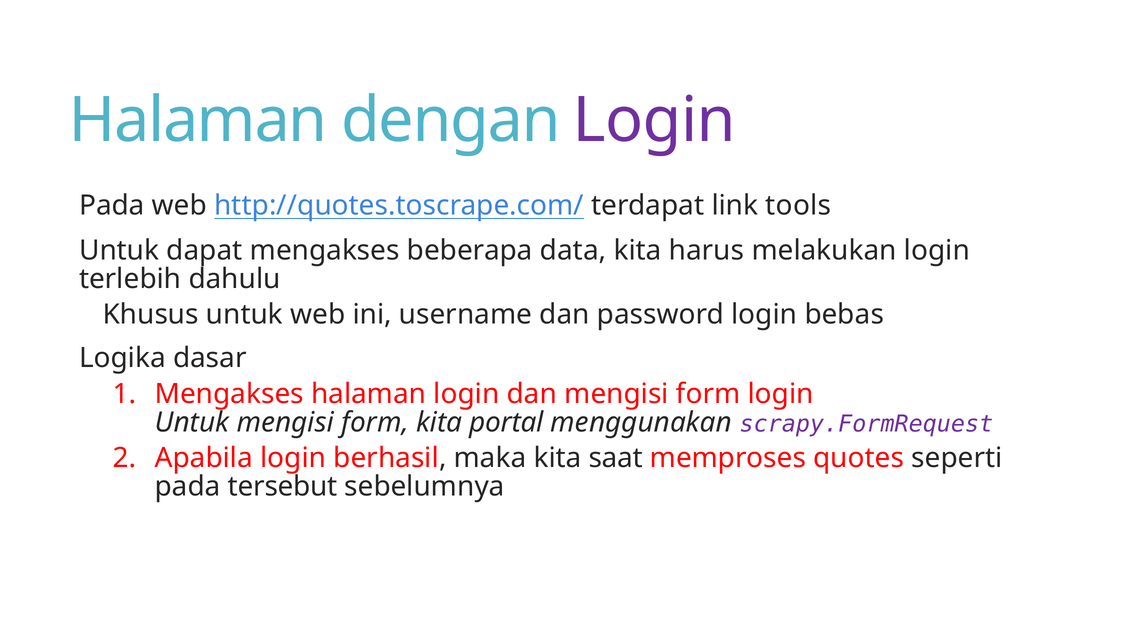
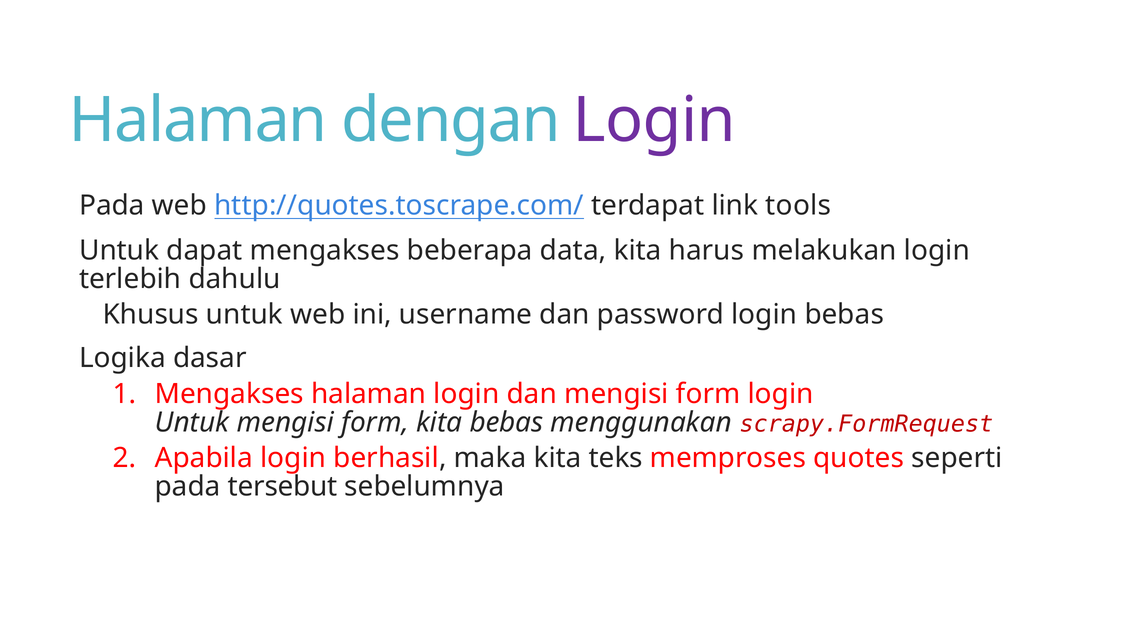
kita portal: portal -> bebas (506, 423)
scrapy.FormRequest colour: purple -> red (866, 424)
saat: saat -> teks (616, 458)
